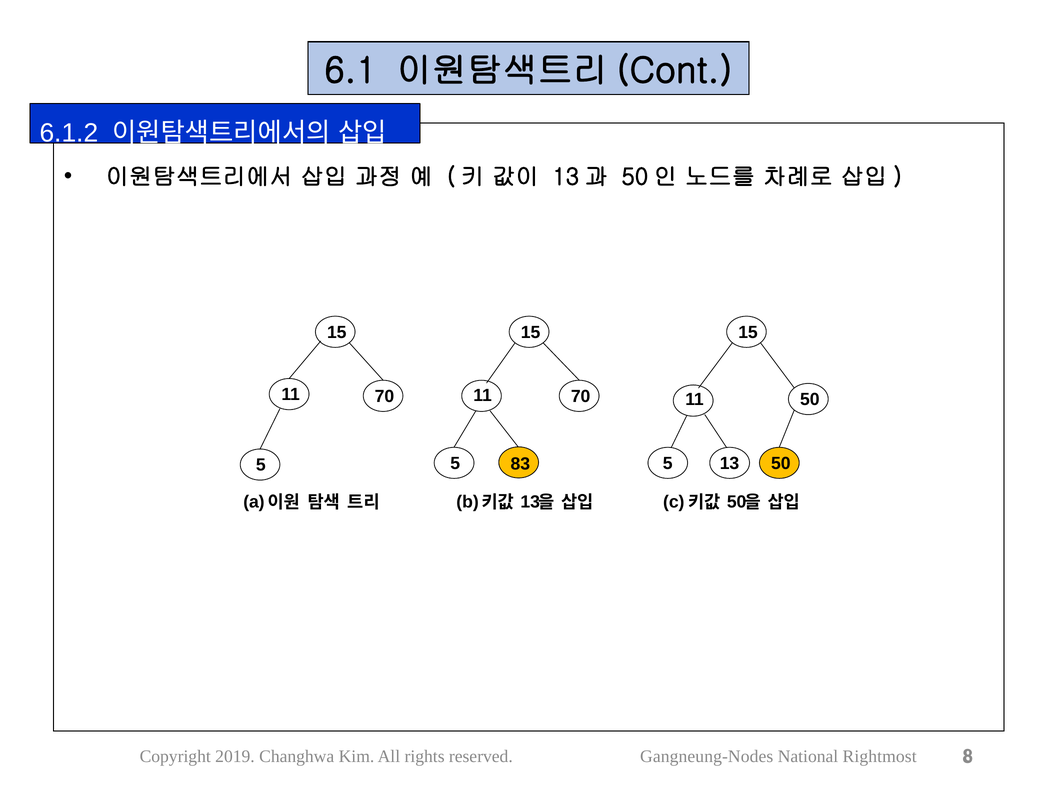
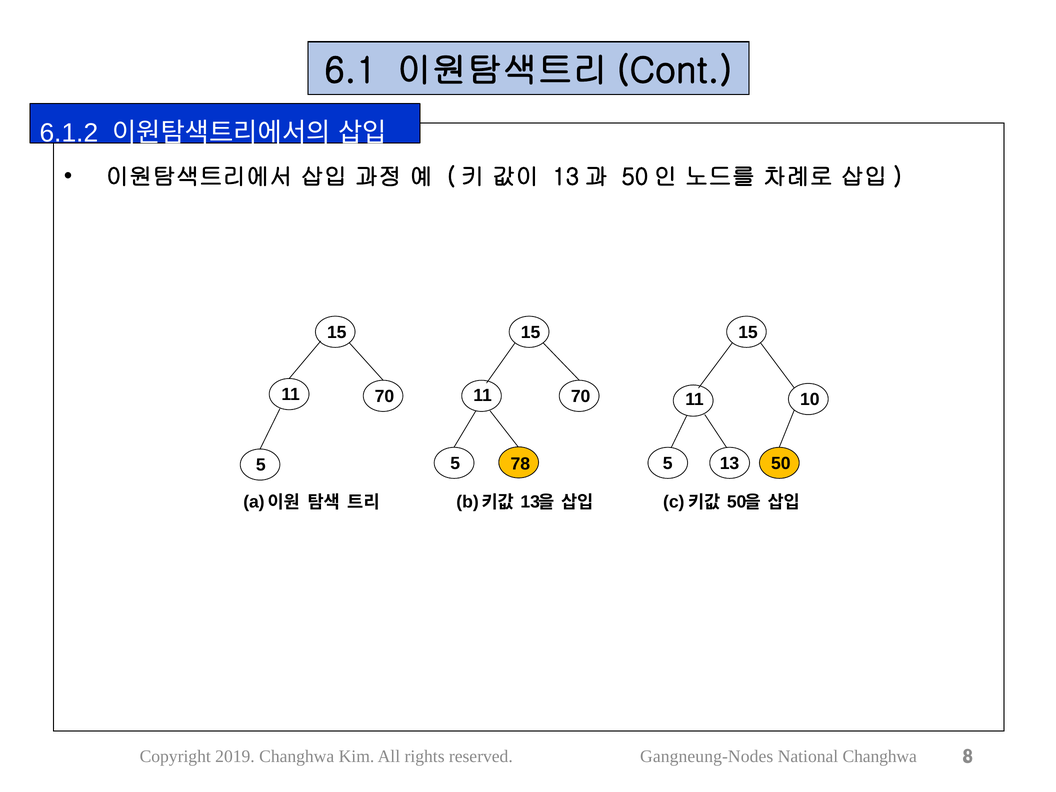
11 50: 50 -> 10 (810, 400)
83: 83 -> 78 (520, 464)
National Rightmost: Rightmost -> Changhwa (880, 756)
